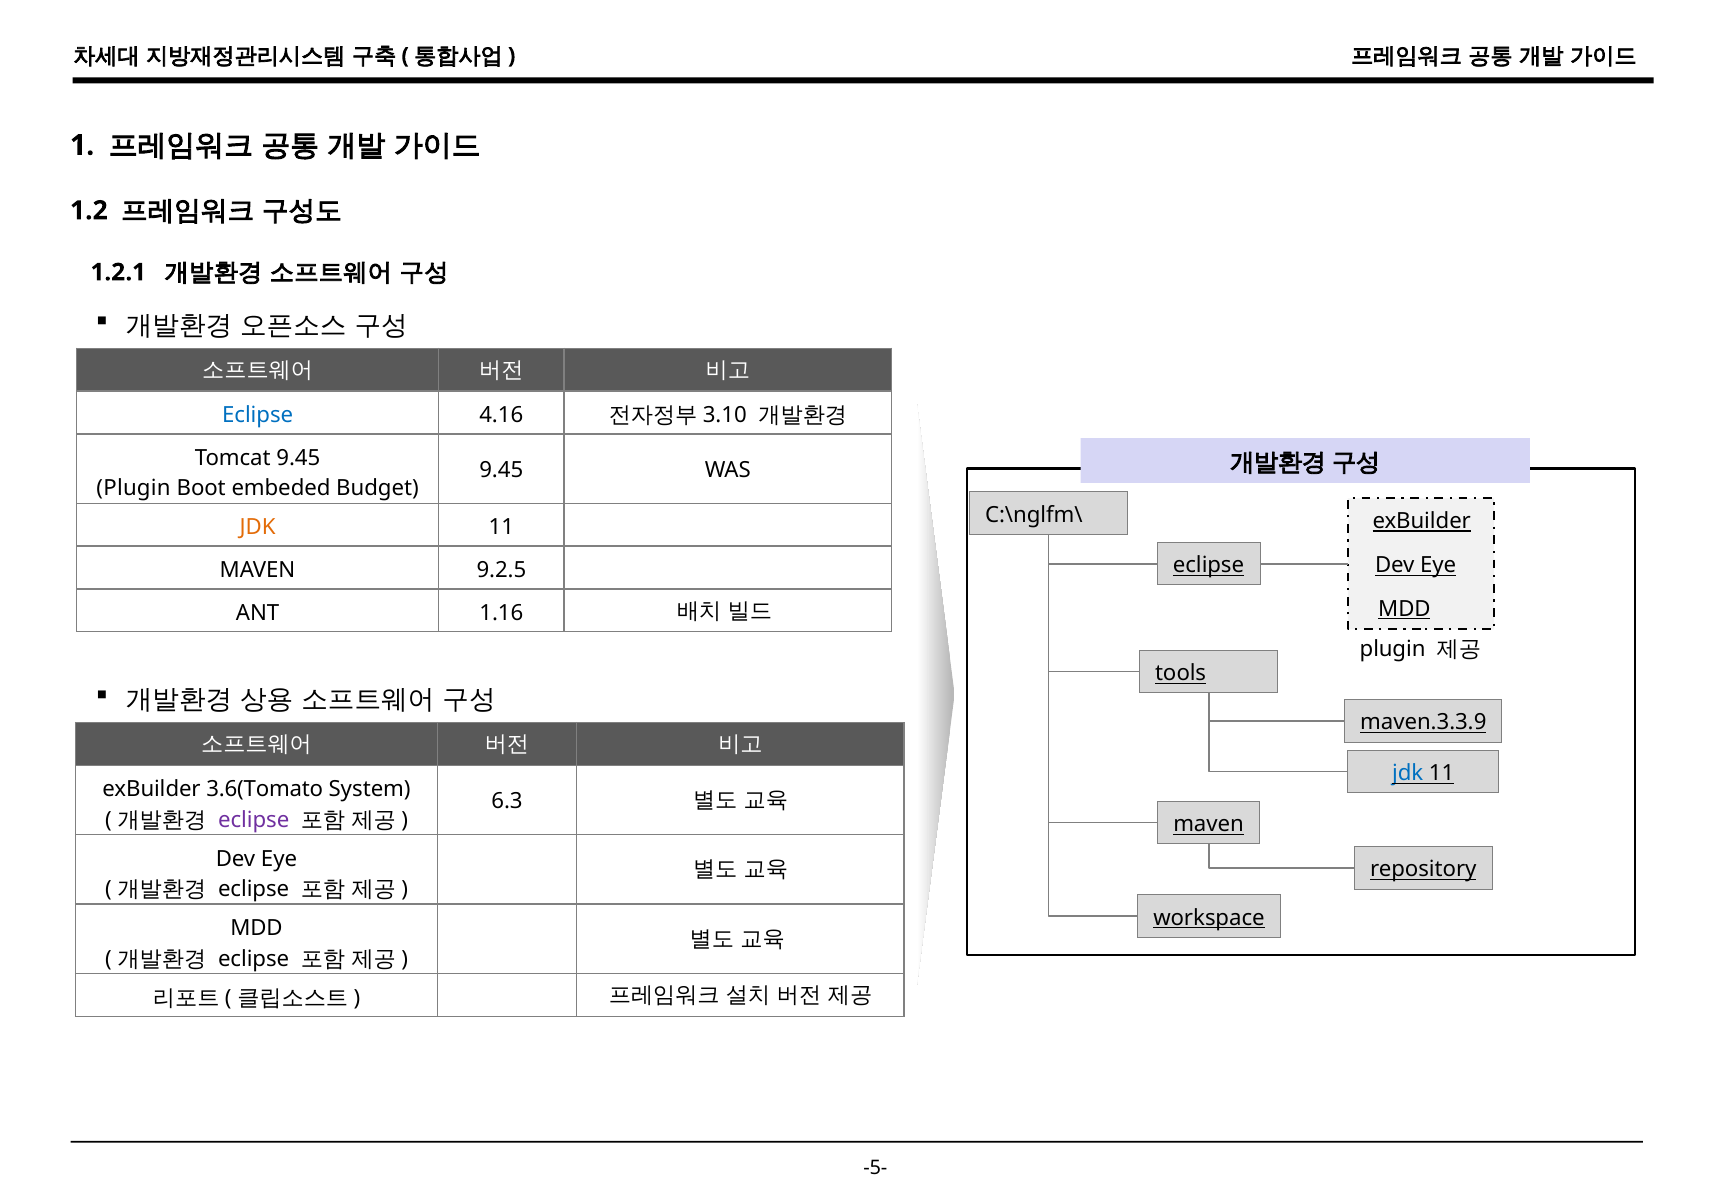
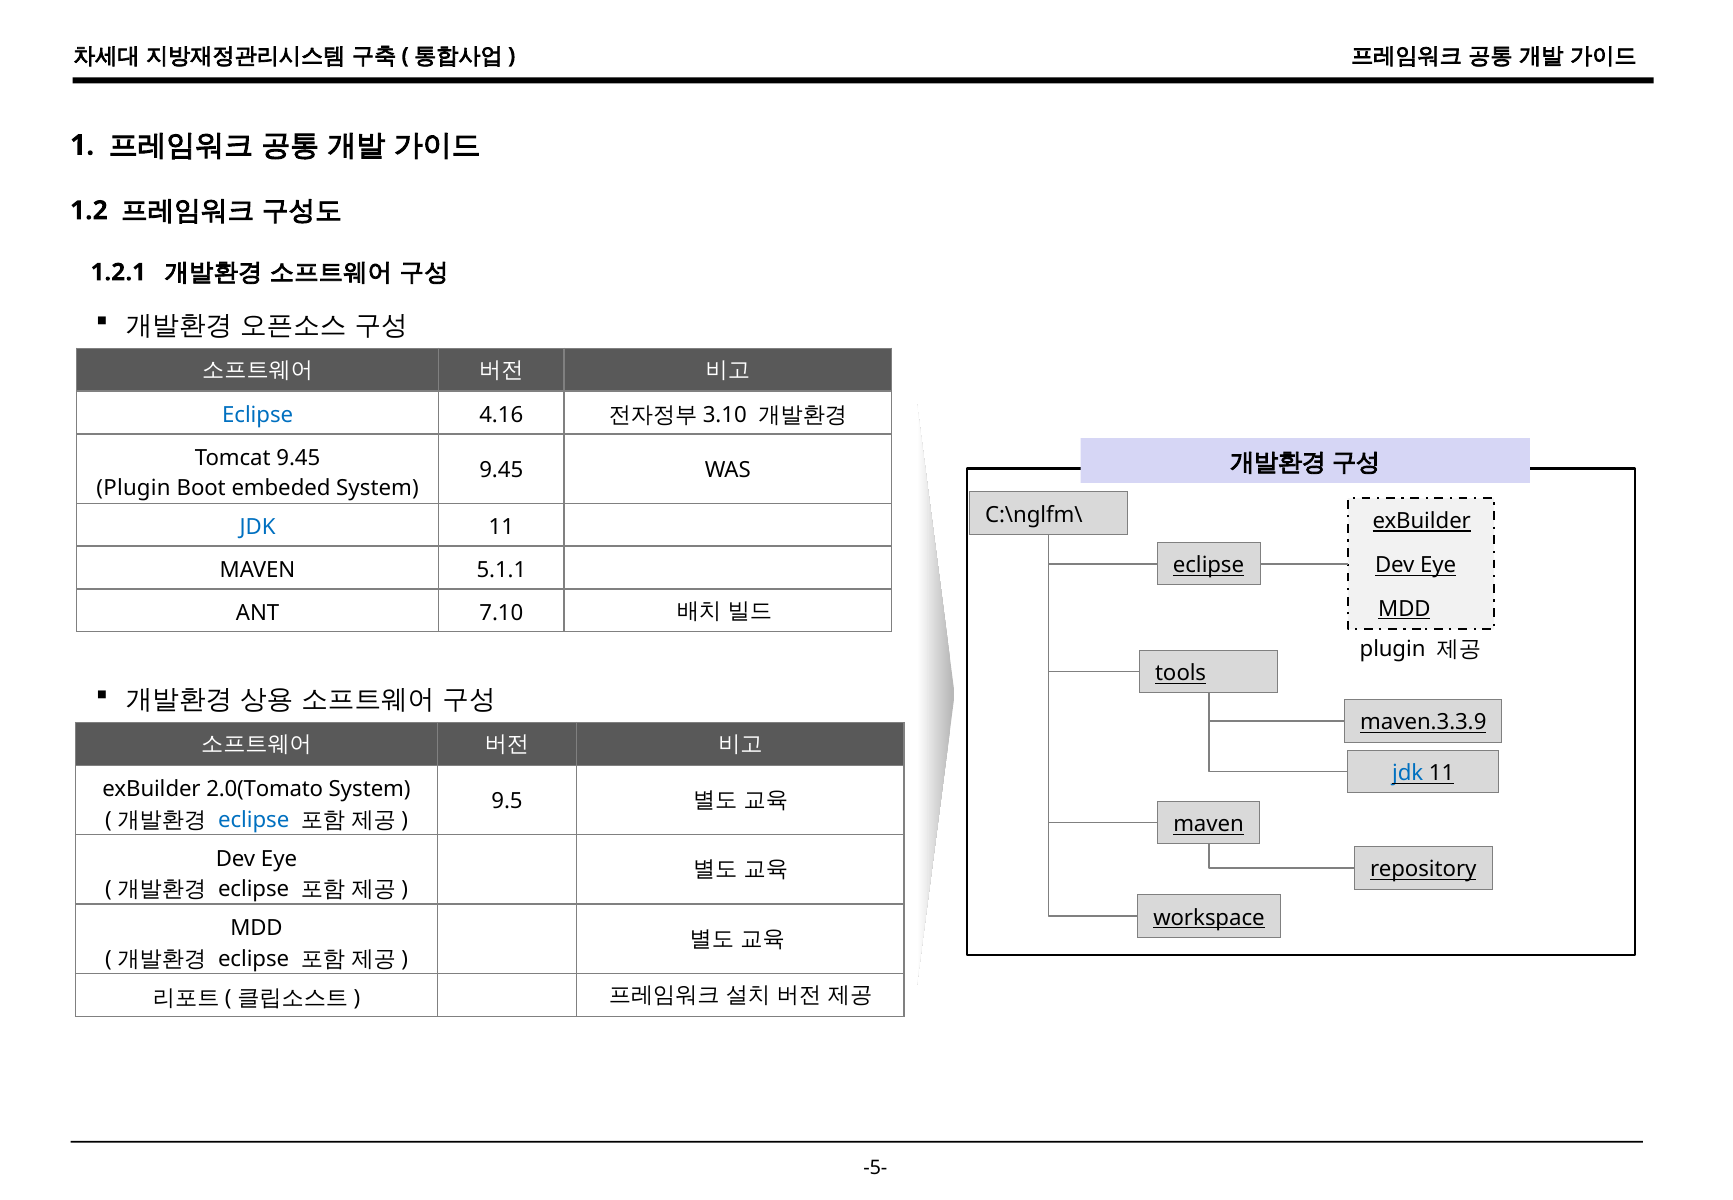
embeded Budget: Budget -> System (377, 488)
JDK colour: orange -> blue (258, 528)
9.2.5: 9.2.5 -> 5.1.1 (501, 570)
1.16: 1.16 -> 7.10 (501, 613)
3.6(Tomato: 3.6(Tomato -> 2.0(Tomato (265, 789)
6.3: 6.3 -> 9.5 (507, 801)
eclipse colour: purple -> blue (254, 820)
